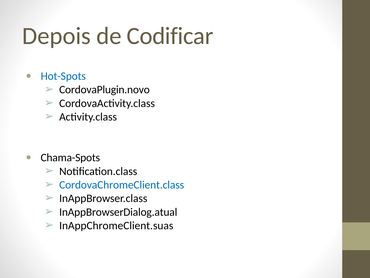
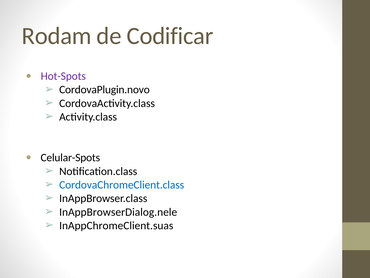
Depois: Depois -> Rodam (57, 36)
Hot-Spots colour: blue -> purple (63, 76)
Chama-Spots: Chama-Spots -> Celular-Spots (70, 157)
InAppBrowserDialog.atual: InAppBrowserDialog.atual -> InAppBrowserDialog.nele (118, 212)
